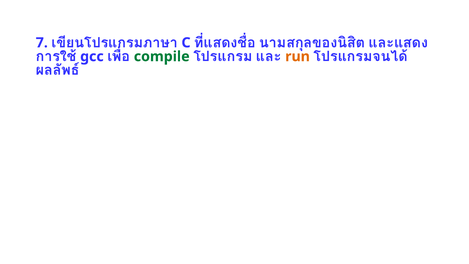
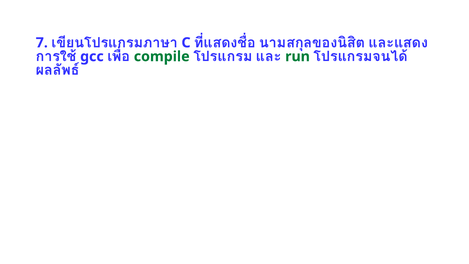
run colour: orange -> green (298, 56)
